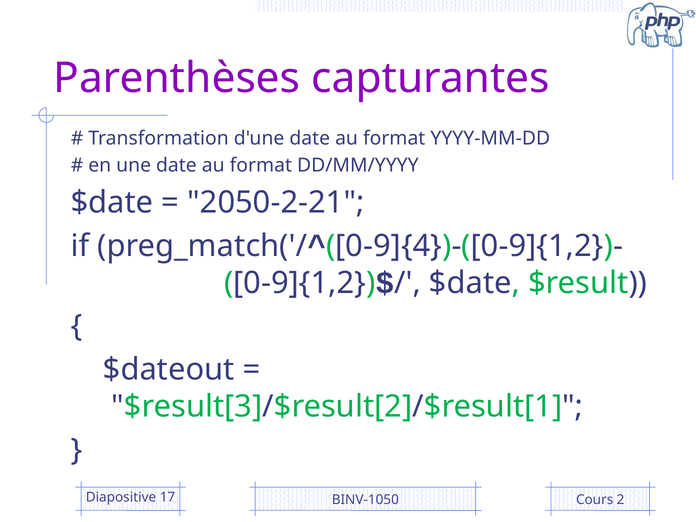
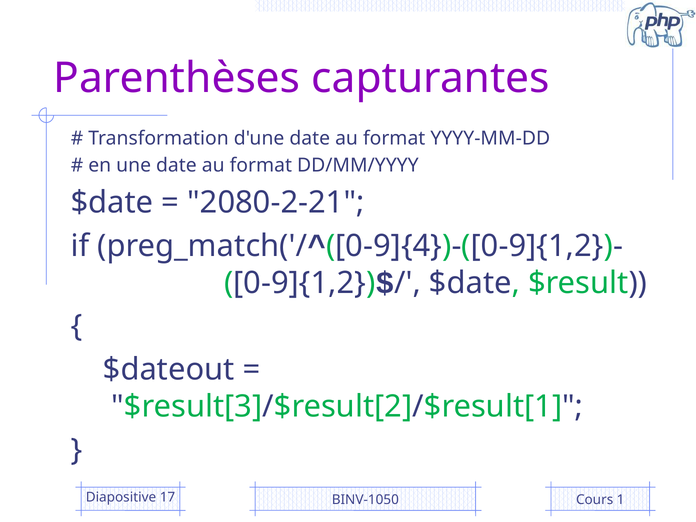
2050-2-21: 2050-2-21 -> 2080-2-21 (276, 202)
2: 2 -> 1 (621, 500)
